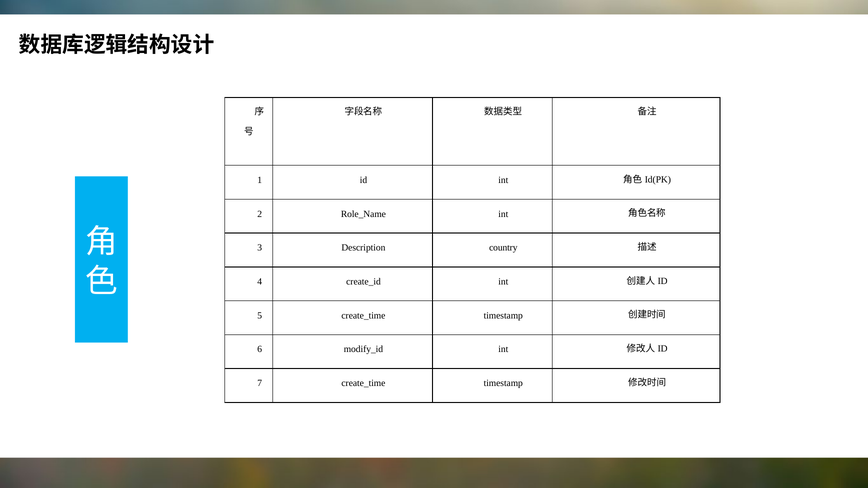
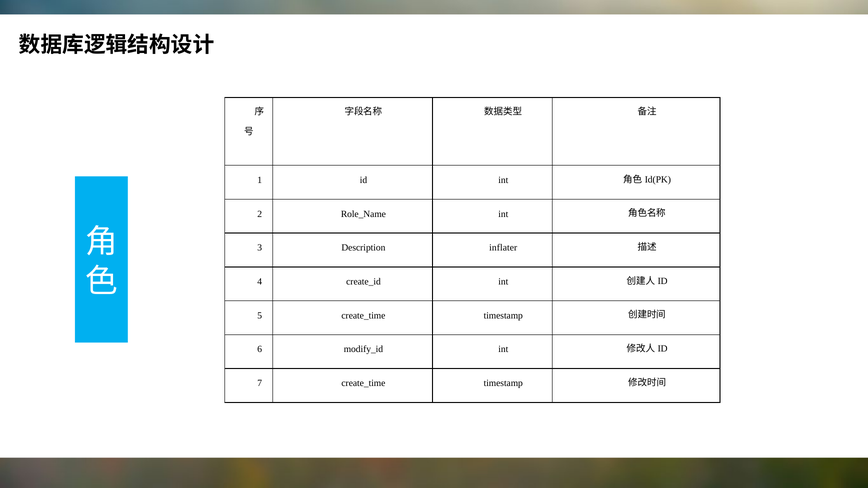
country: country -> inflater (503, 248)
